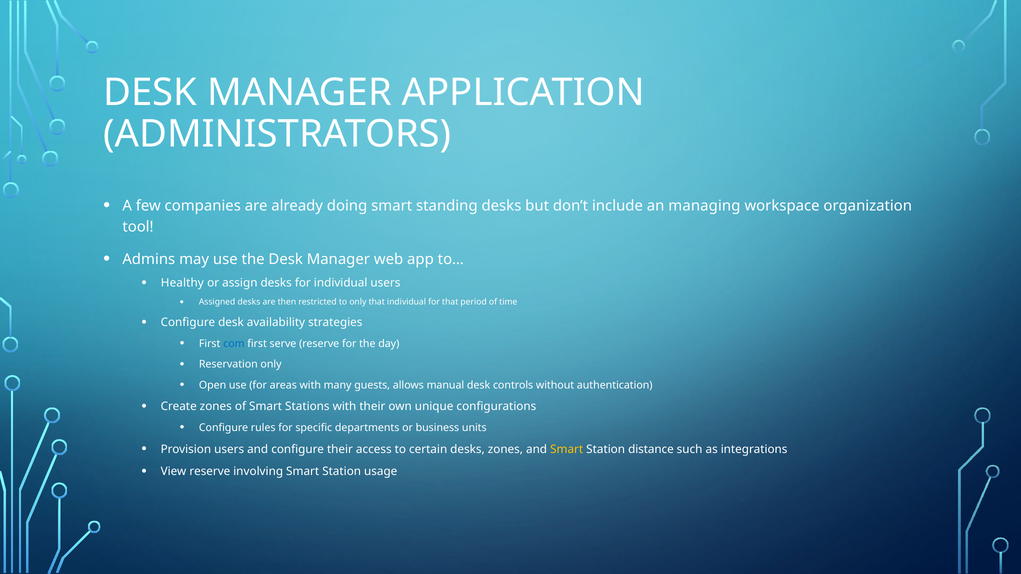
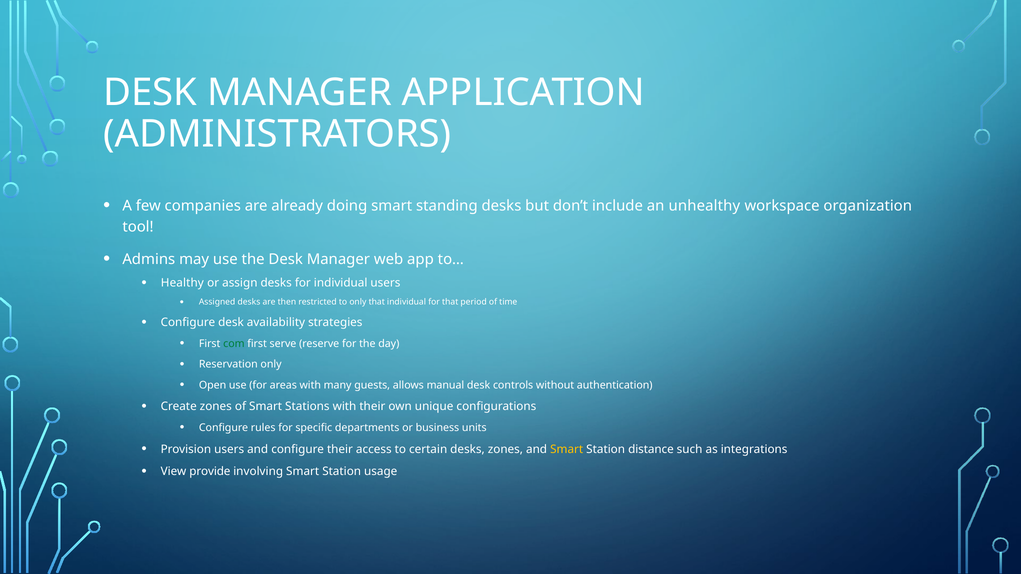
managing: managing -> unhealthy (704, 206)
com colour: blue -> green (234, 344)
View reserve: reserve -> provide (210, 472)
